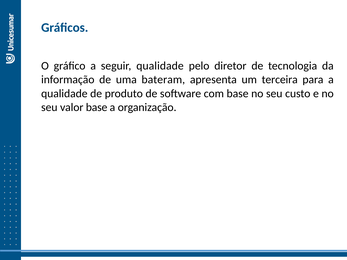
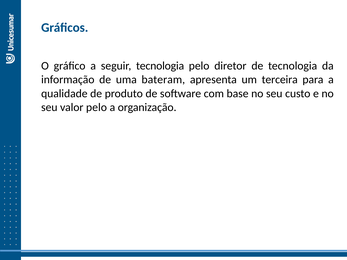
seguir qualidade: qualidade -> tecnologia (160, 66)
valor base: base -> pelo (96, 107)
